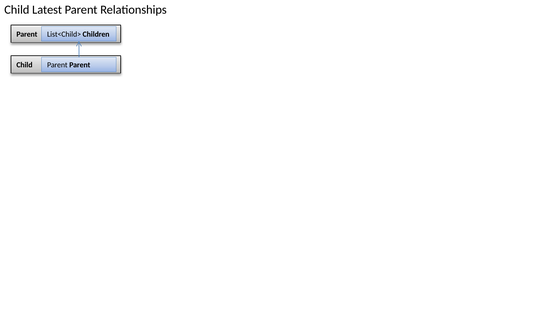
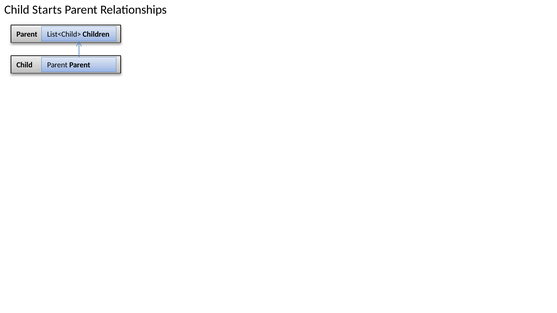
Latest: Latest -> Starts (47, 10)
